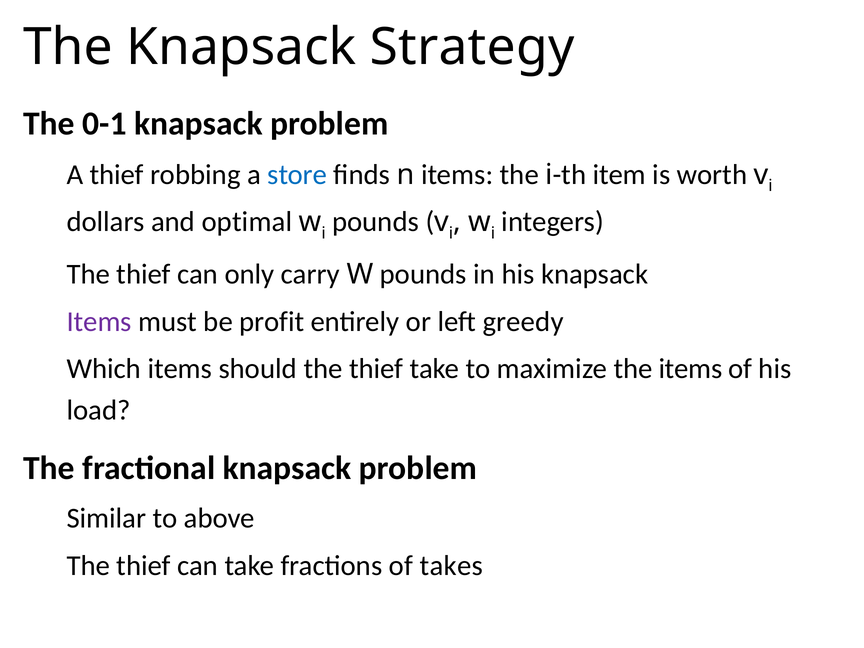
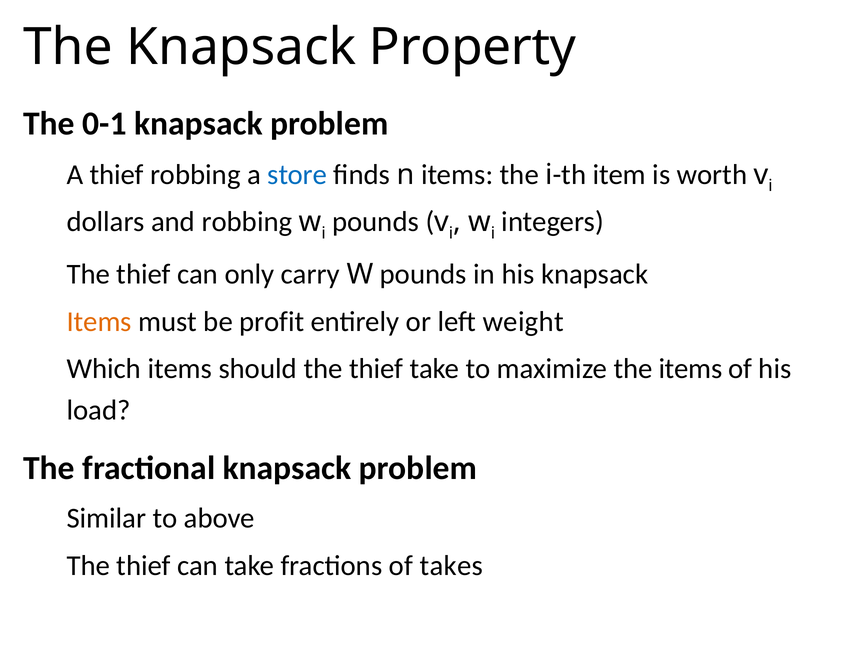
Strategy: Strategy -> Property (473, 47)
and optimal: optimal -> robbing (247, 222)
Items colour: purple -> orange (99, 322)
greedy: greedy -> weight (523, 322)
